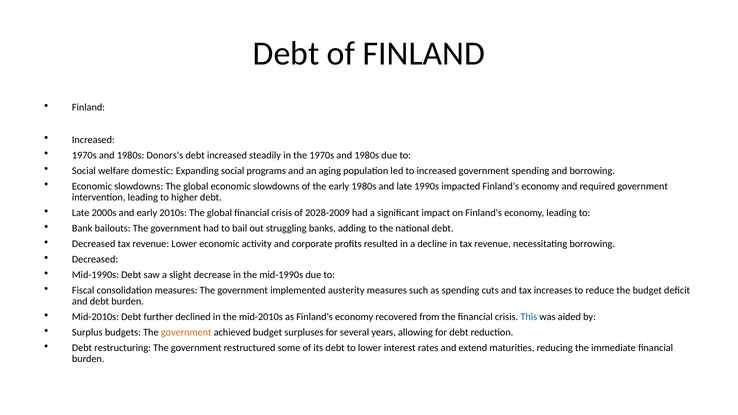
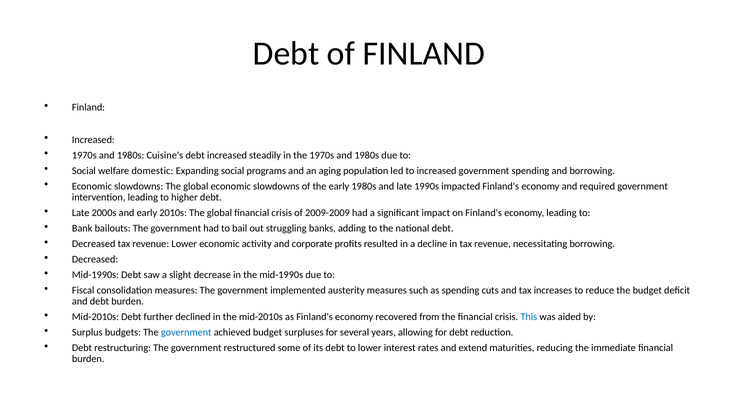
Donors's: Donors's -> Cuisine's (165, 155)
2028-2009: 2028-2009 -> 2009-2009 (327, 213)
government colour: orange -> blue (186, 333)
